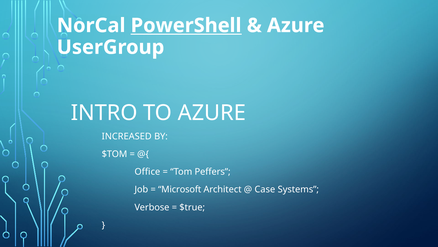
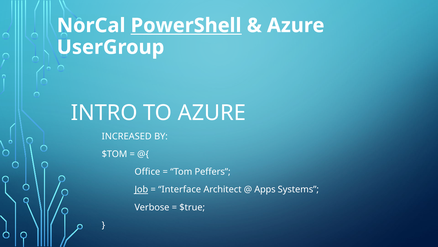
Job underline: none -> present (141, 189)
Microsoft: Microsoft -> Interface (180, 189)
Case: Case -> Apps (265, 189)
